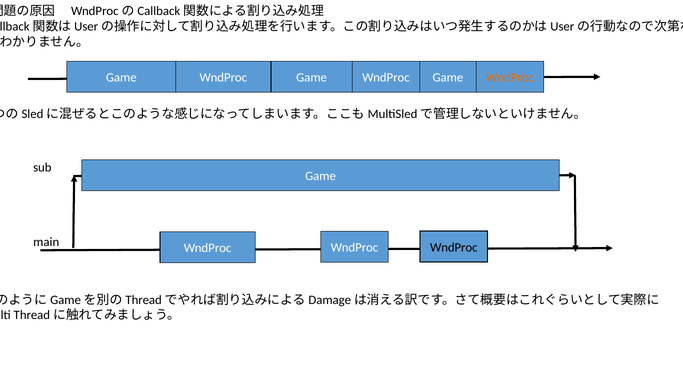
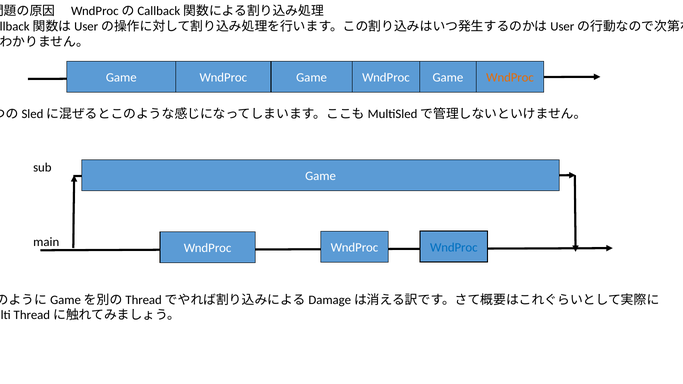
WndProc colour: black -> blue (454, 247)
